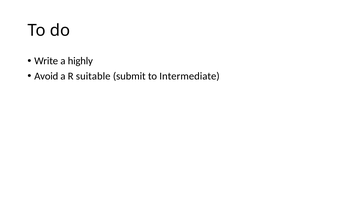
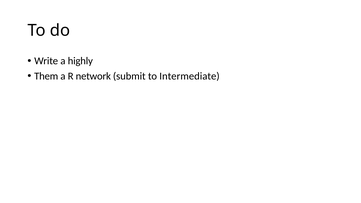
Avoid: Avoid -> Them (46, 76)
suitable: suitable -> network (93, 76)
